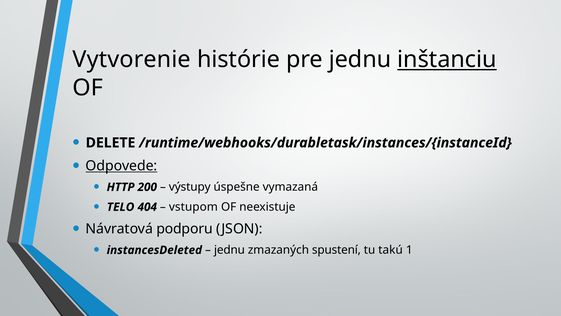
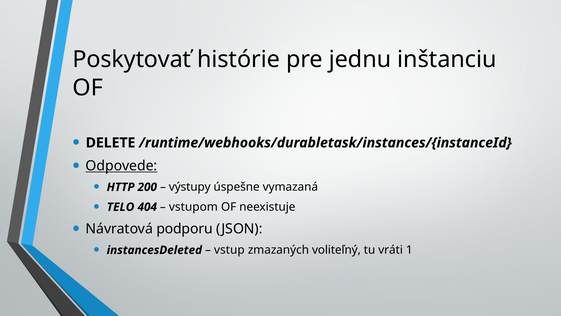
Vytvorenie: Vytvorenie -> Poskytovať (132, 59)
inštanciu underline: present -> none (447, 59)
jednu: jednu -> vstup (229, 250)
spustení: spustení -> voliteľný (336, 250)
takú: takú -> vráti (391, 250)
